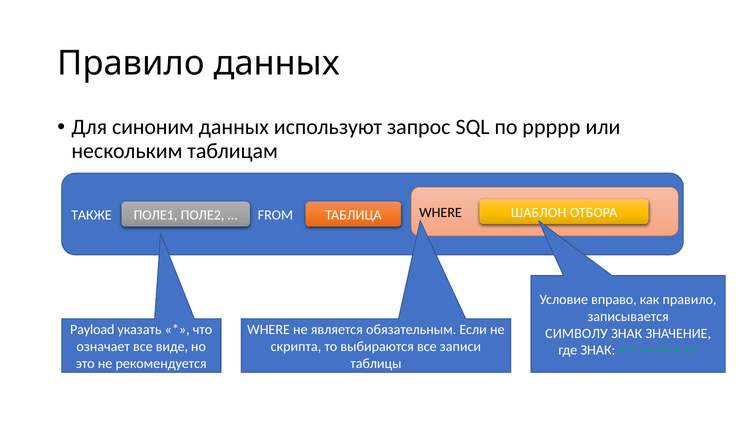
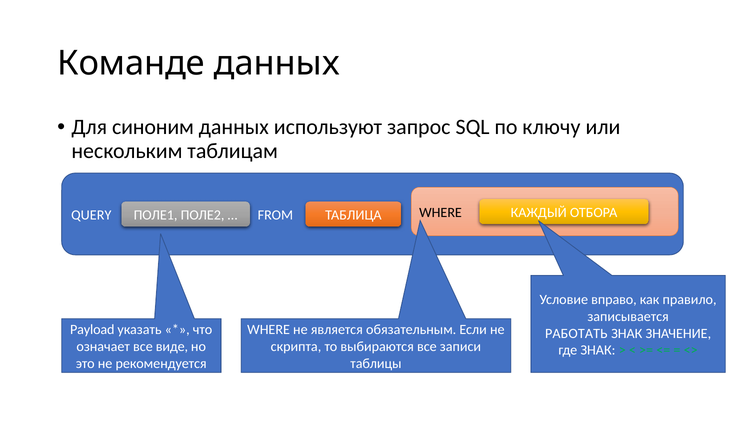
Правило: Правило -> Команде (131, 63)
ррррр: ррррр -> ключу (551, 127)
ТАКЖЕ: ТАКЖЕ -> QUERY (91, 215)
ШАБЛОН: ШАБЛОН -> КАЖДЫЙ (539, 212)
СИМВОЛУ: СИМВОЛУ -> РАБОТАТЬ (576, 333)
